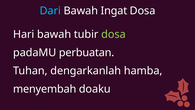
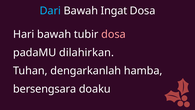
dosa colour: light green -> pink (113, 34)
perbuatan: perbuatan -> dilahirkan (87, 52)
menyembah: menyembah -> bersengsara (45, 89)
